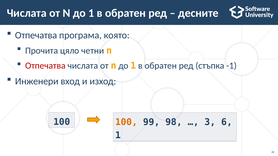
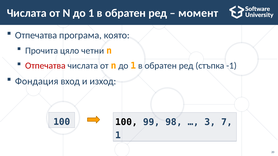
десните: десните -> момент (198, 13)
Инженери: Инженери -> Фондация (37, 81)
100 colour: orange -> black (126, 122)
6: 6 -> 7 (227, 122)
